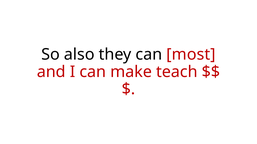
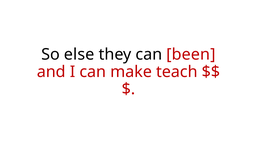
also: also -> else (79, 55)
most: most -> been (191, 55)
